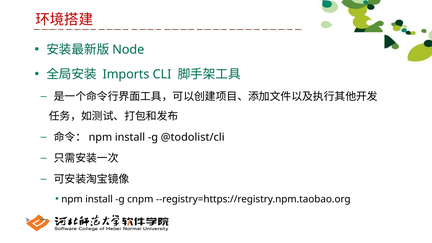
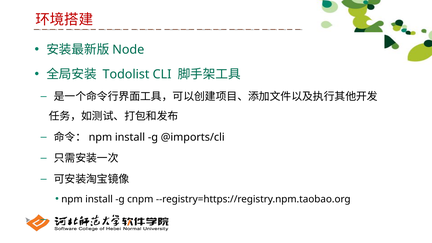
Imports: Imports -> Todolist (126, 74)
@todolist/cli: @todolist/cli -> @imports/cli (193, 137)
